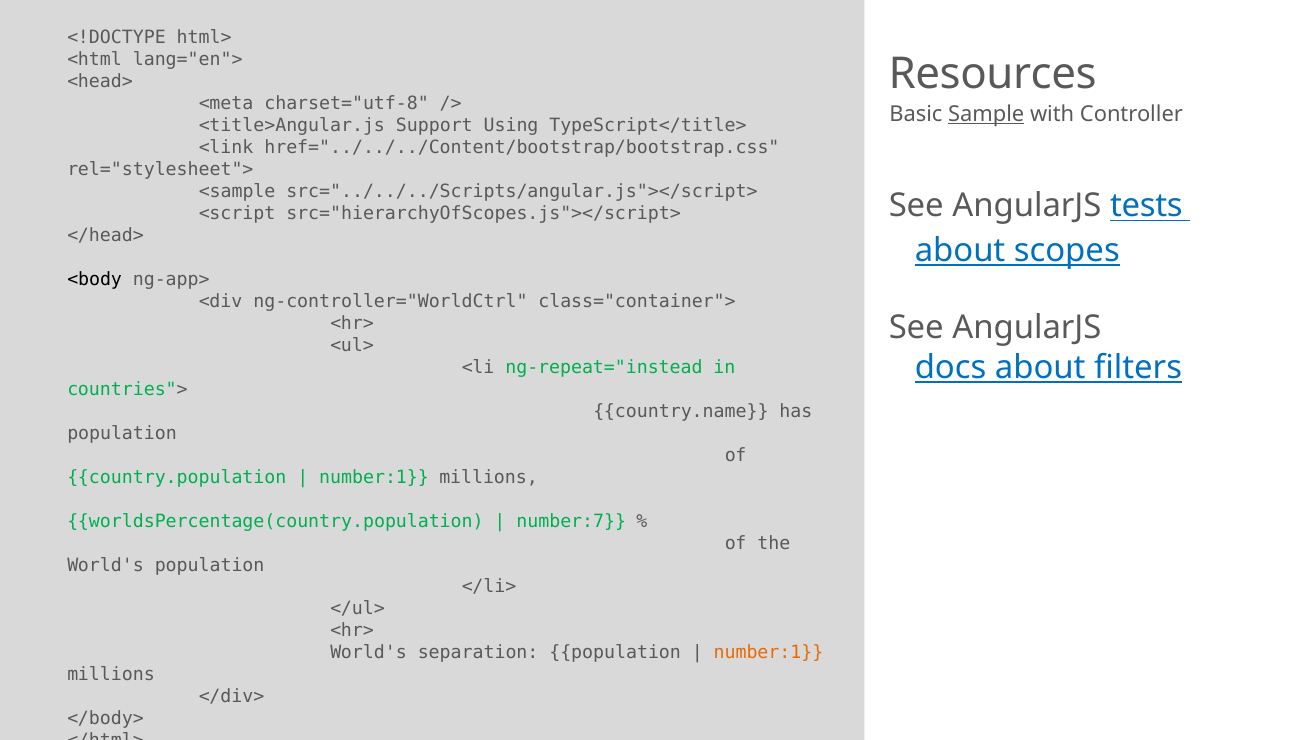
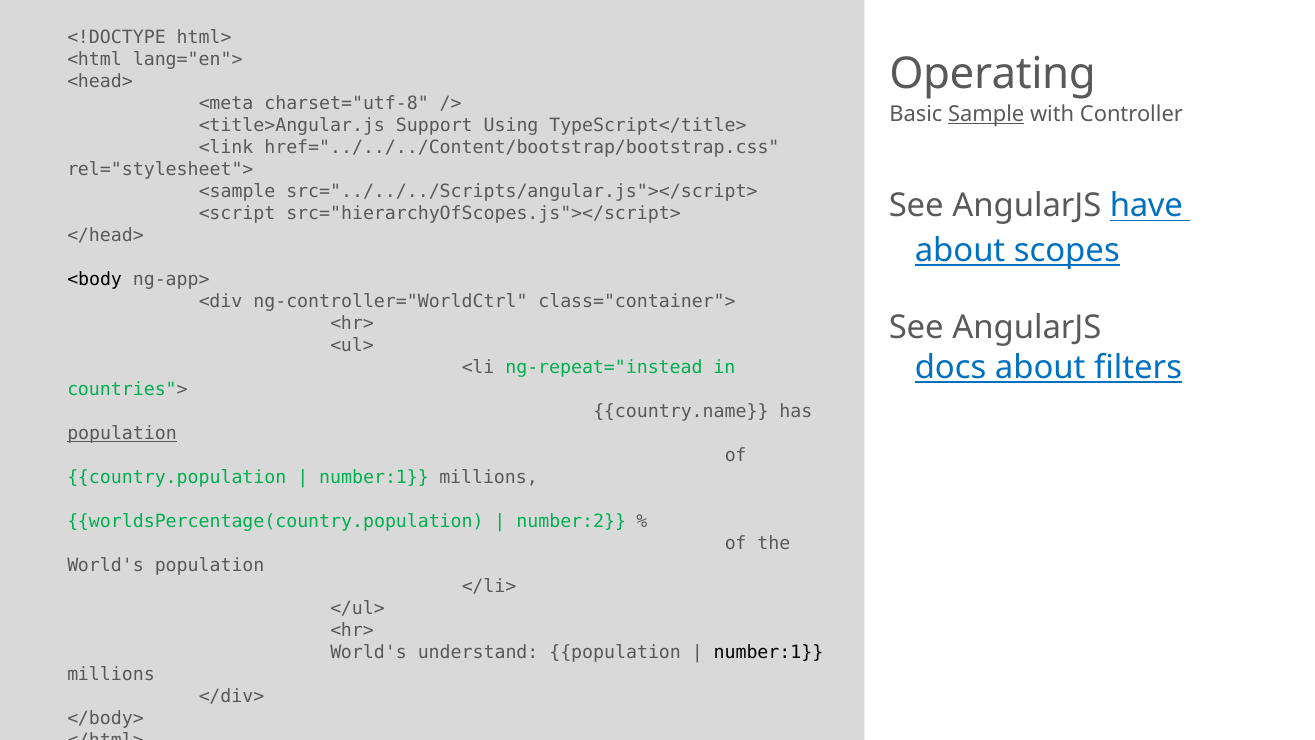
Resources: Resources -> Operating (993, 74)
tests: tests -> have (1146, 205)
population underline: none -> present (122, 433)
number:7: number:7 -> number:2 (571, 521)
separation: separation -> understand (478, 653)
number:1 colour: orange -> black (768, 653)
